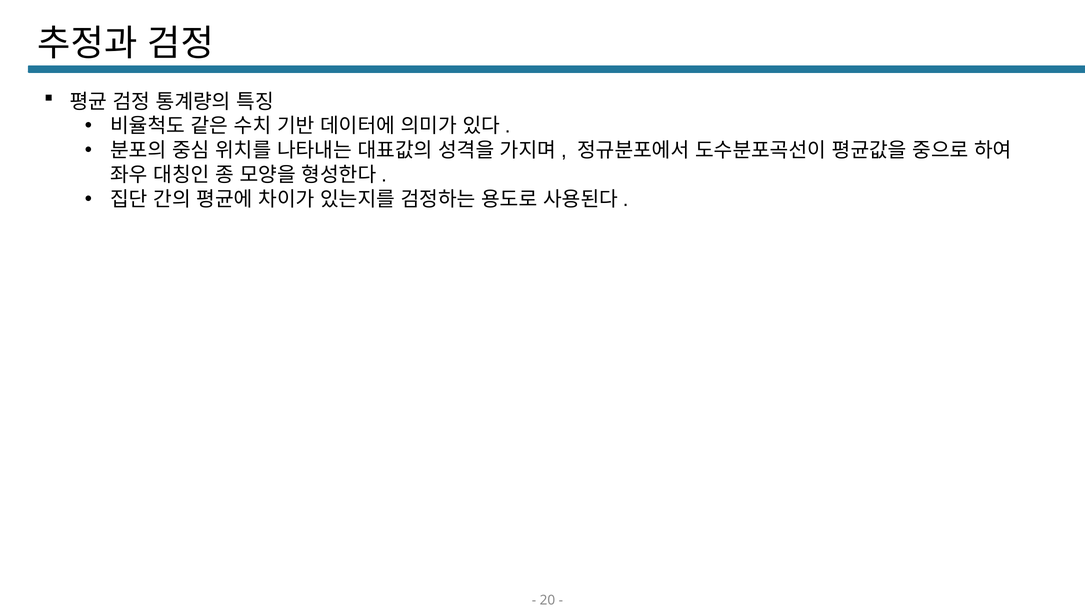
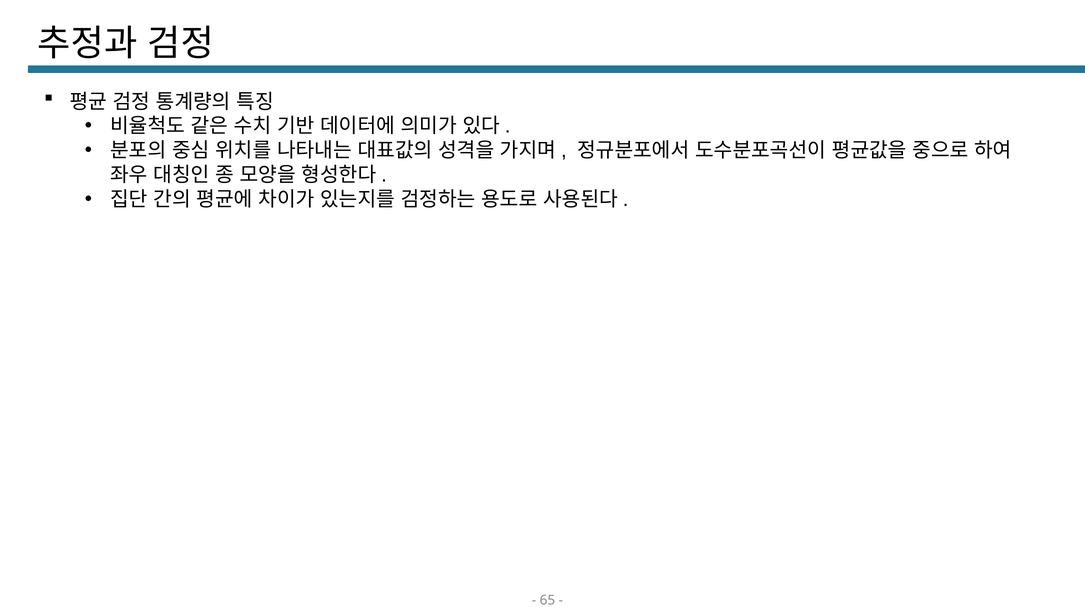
20: 20 -> 65 (547, 601)
